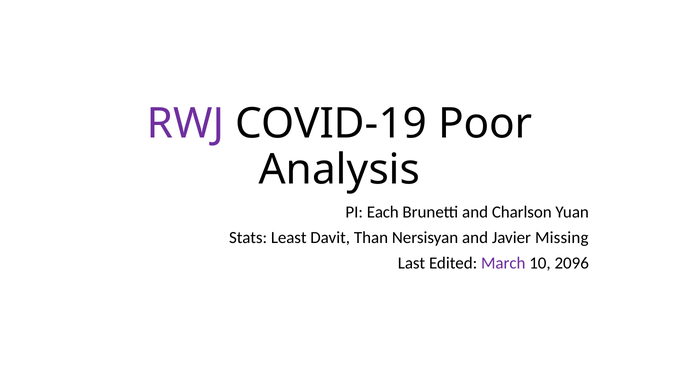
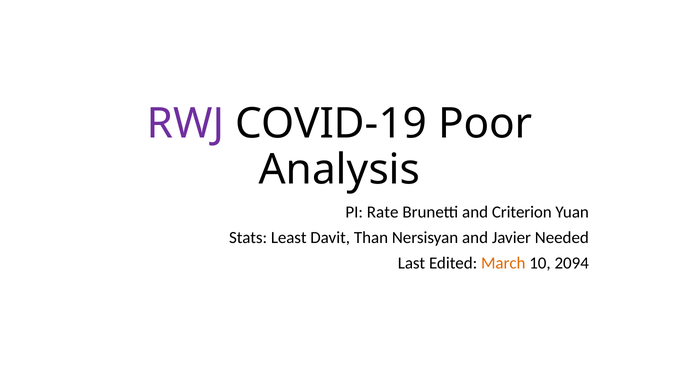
Each: Each -> Rate (383, 212)
Charlson: Charlson -> Criterion (522, 212)
Missing: Missing -> Needed (562, 238)
March colour: purple -> orange (503, 263)
2096: 2096 -> 2094 (572, 263)
